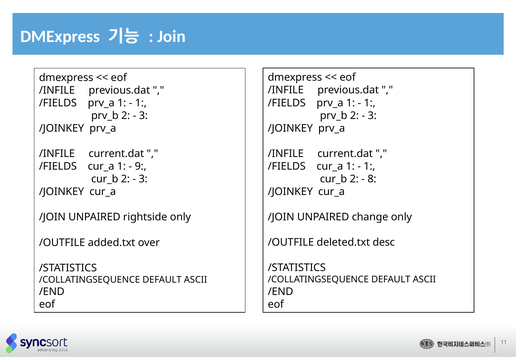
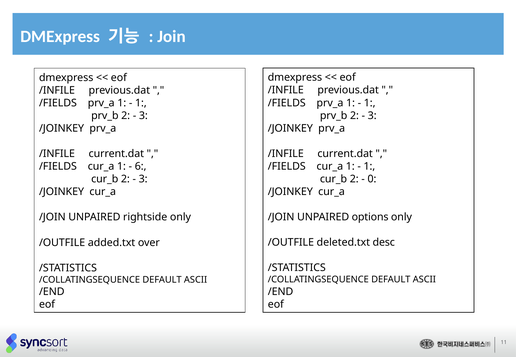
9: 9 -> 6 (141, 166)
8: 8 -> 0 (372, 179)
change: change -> options (370, 217)
